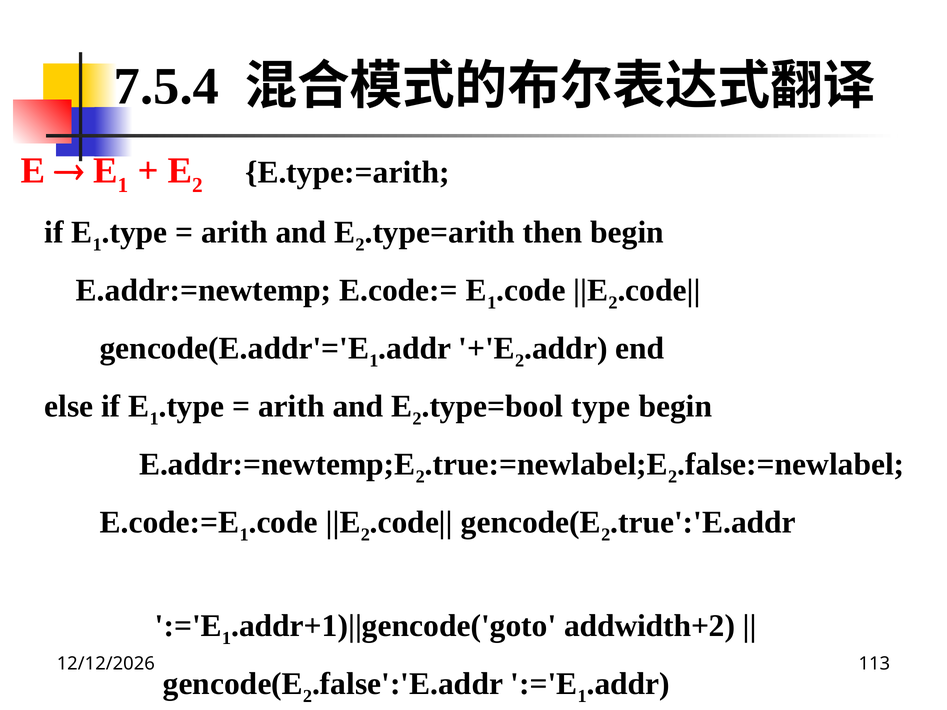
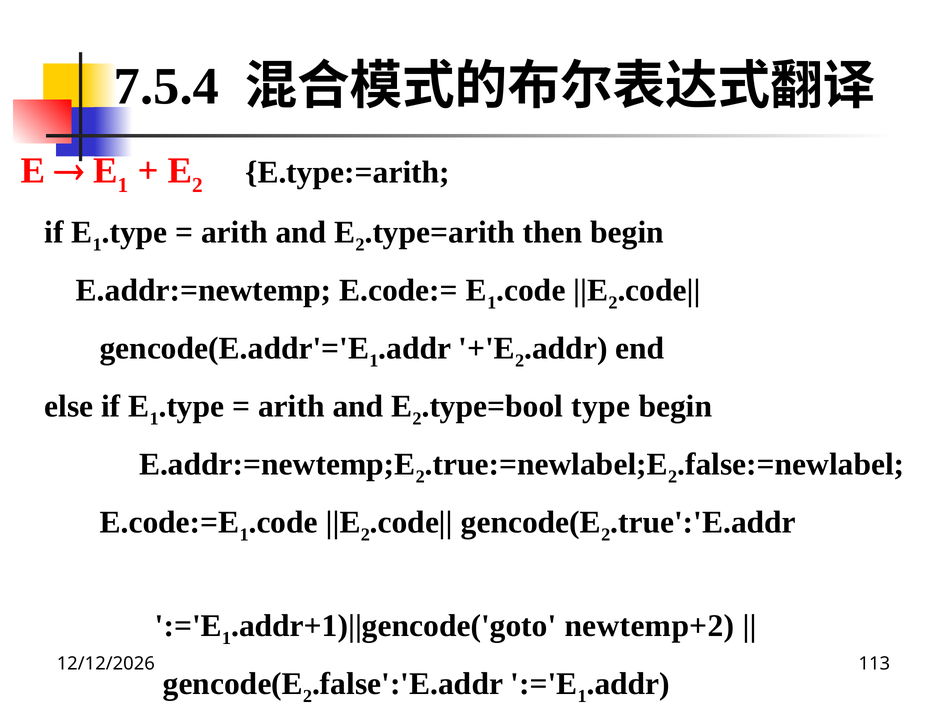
addwidth+2: addwidth+2 -> newtemp+2 (649, 626)
